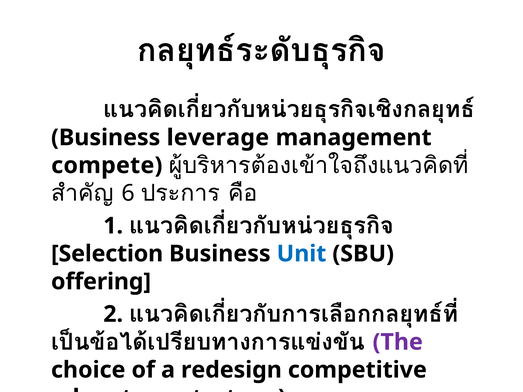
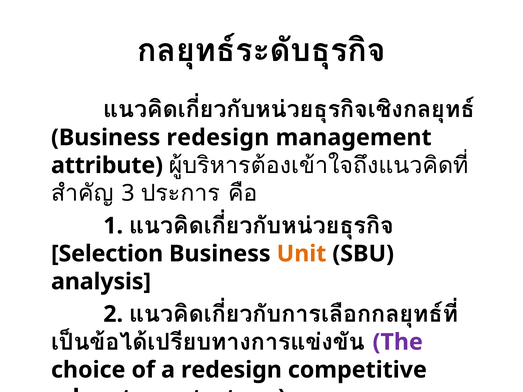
Business leverage: leverage -> redesign (218, 138)
compete: compete -> attribute (107, 166)
6: 6 -> 3 (128, 193)
Unit colour: blue -> orange (302, 254)
offering: offering -> analysis (101, 282)
